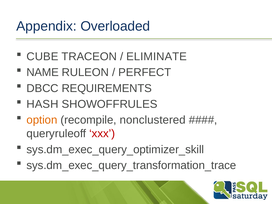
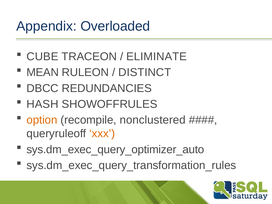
NAME: NAME -> MEAN (43, 72)
PERFECT: PERFECT -> DISTINCT (145, 72)
REQUIREMENTS: REQUIREMENTS -> REDUNDANCIES (107, 88)
xxx colour: red -> orange (102, 134)
sys.dm_exec_query_optimizer_skill: sys.dm_exec_query_optimizer_skill -> sys.dm_exec_query_optimizer_auto (115, 150)
sys.dm_exec_query_transformation_trace: sys.dm_exec_query_transformation_trace -> sys.dm_exec_query_transformation_rules (131, 165)
